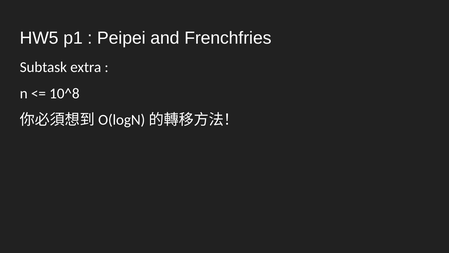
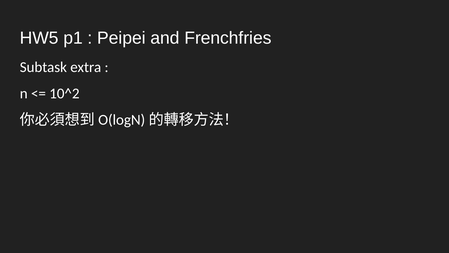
10^8: 10^8 -> 10^2 (64, 93)
